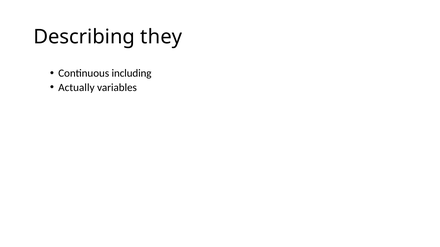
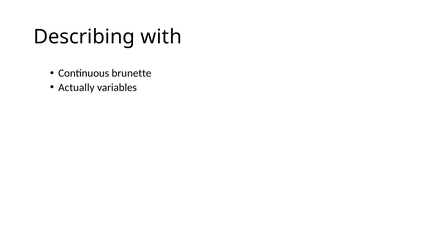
they: they -> with (161, 37)
including: including -> brunette (131, 73)
